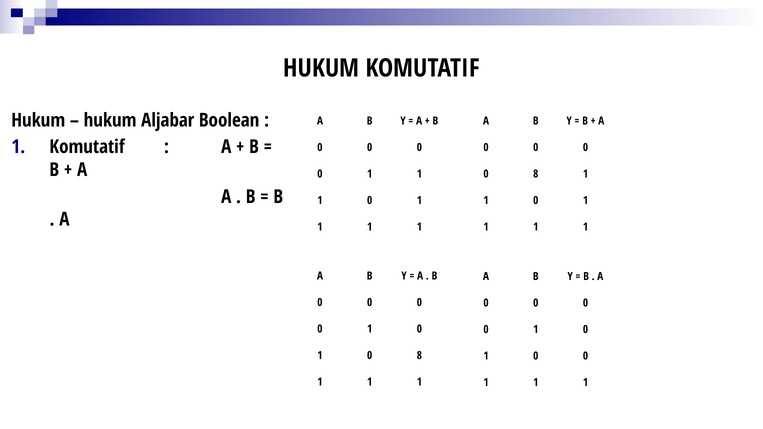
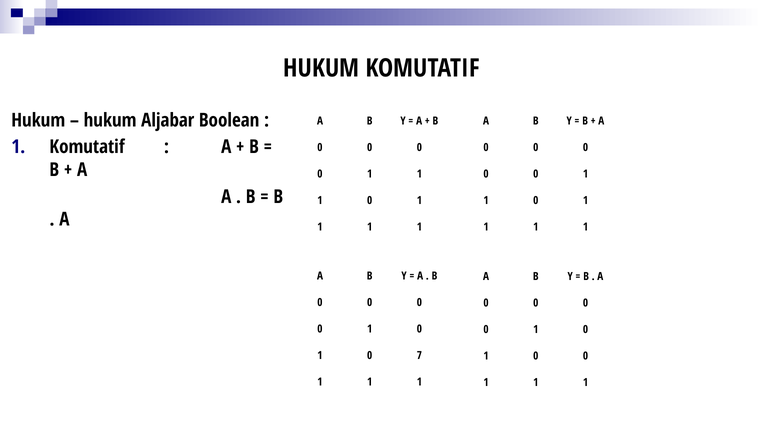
8: 8 -> 0 (536, 174)
1 0 8: 8 -> 7 (419, 356)
